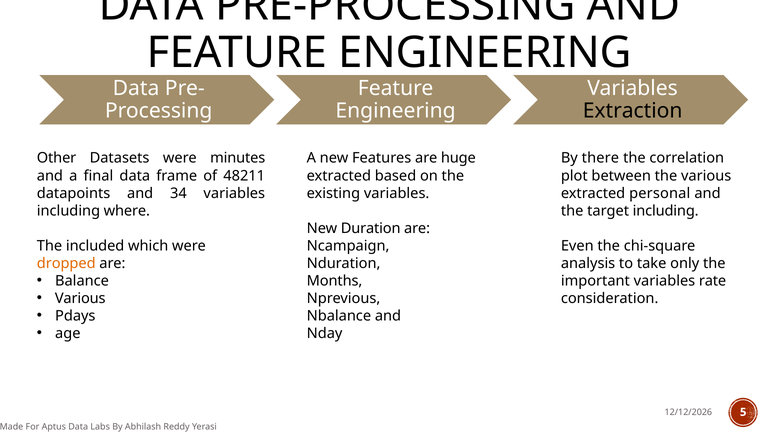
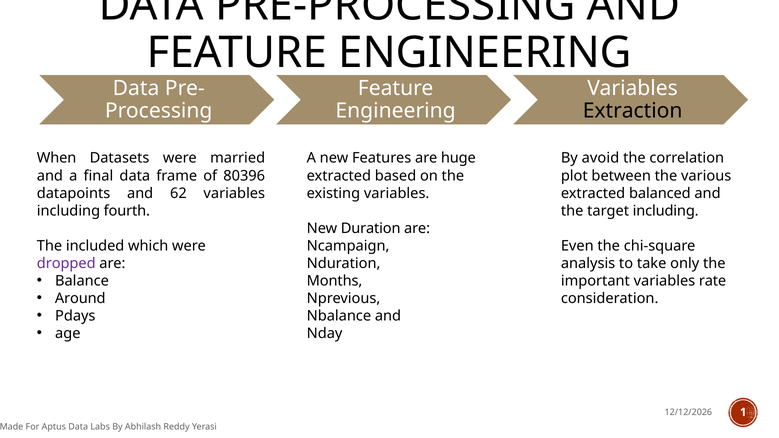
Other: Other -> When (57, 158)
minutes: minutes -> married (238, 158)
there: there -> avoid (600, 158)
48211: 48211 -> 80396 (244, 176)
34: 34 -> 62 (178, 193)
personal: personal -> balanced (660, 193)
where: where -> fourth (127, 211)
dropped colour: orange -> purple (66, 263)
Various: Various -> Around (80, 298)
5: 5 -> 1 (743, 412)
